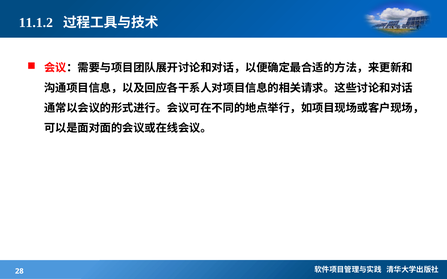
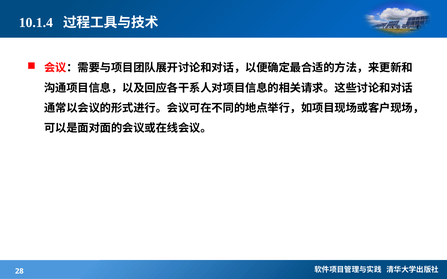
11.1.2: 11.1.2 -> 10.1.4 (36, 23)
